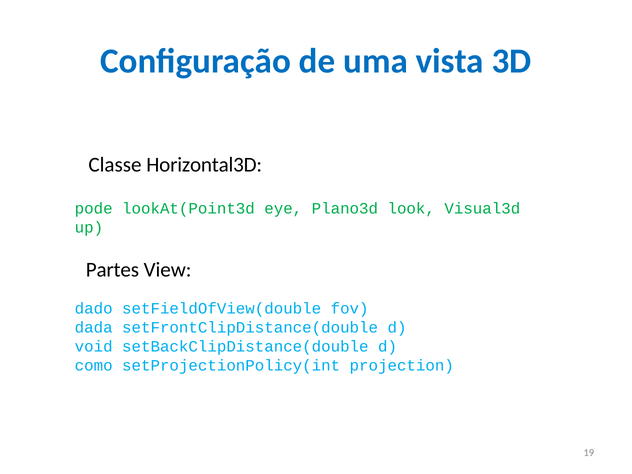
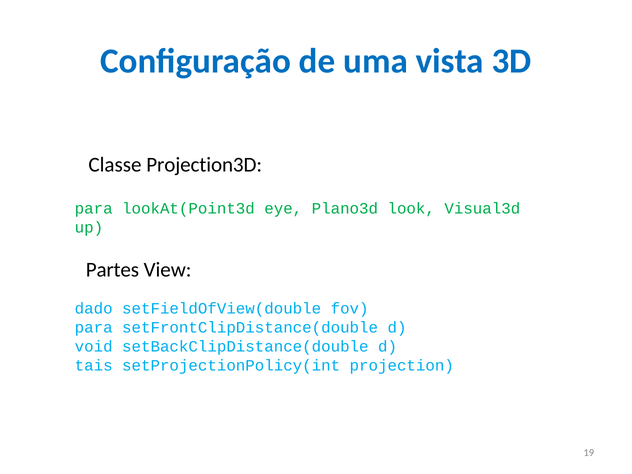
Horizontal3D: Horizontal3D -> Projection3D (204, 165)
pode: pode -> para (94, 209)
dada: dada -> para (94, 328)
como: como -> tais (94, 365)
